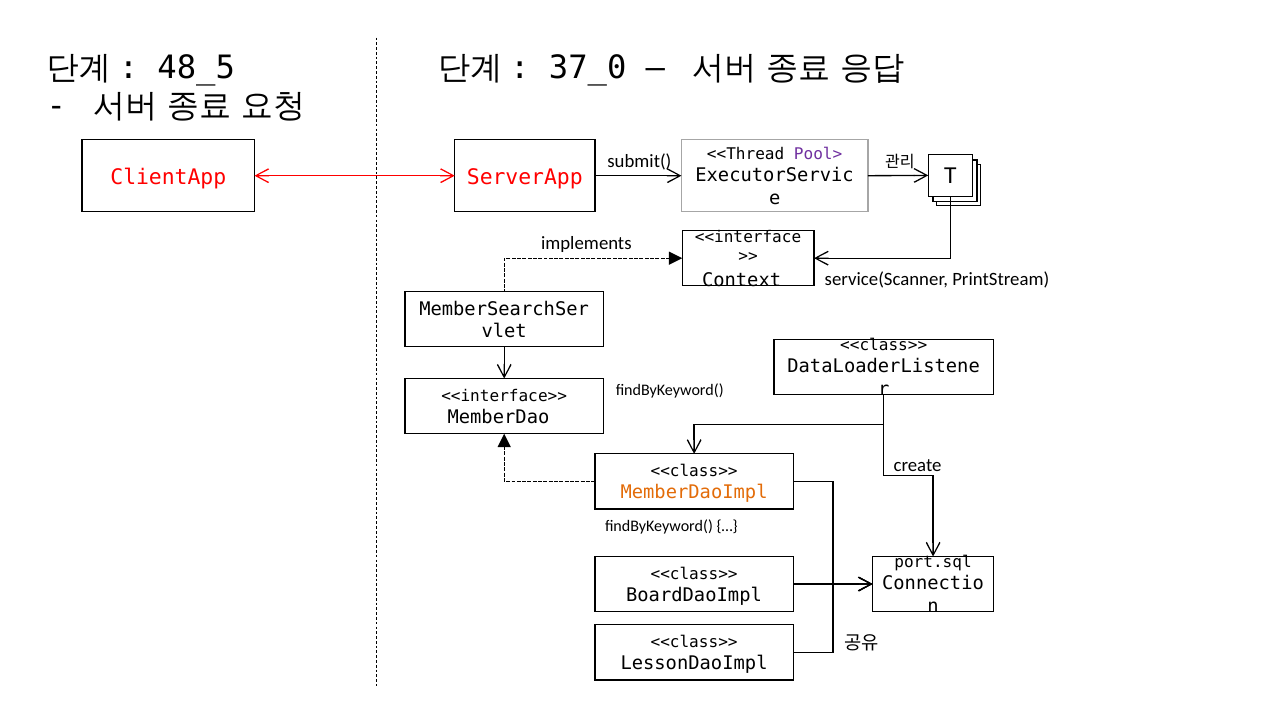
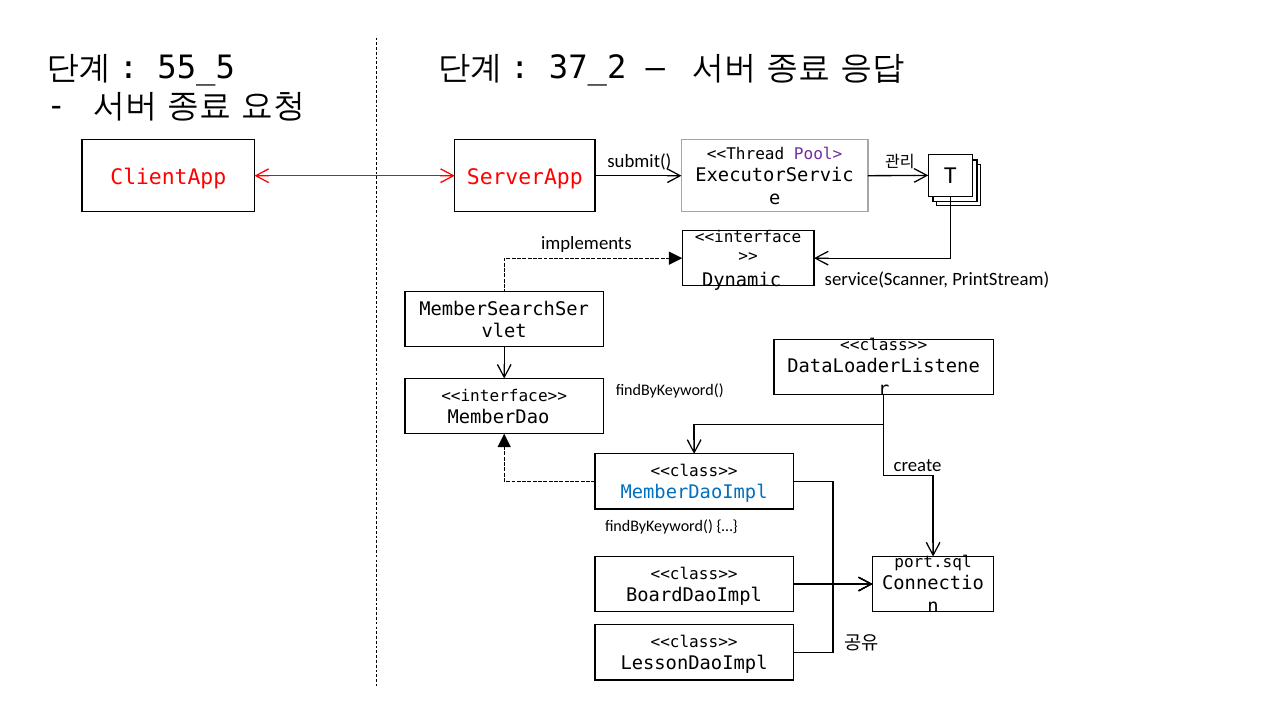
48_5: 48_5 -> 55_5 (196, 67)
37_0: 37_0 -> 37_2 (588, 67)
Context: Context -> Dynamic (742, 280)
MemberDaoImpl colour: orange -> blue (694, 492)
